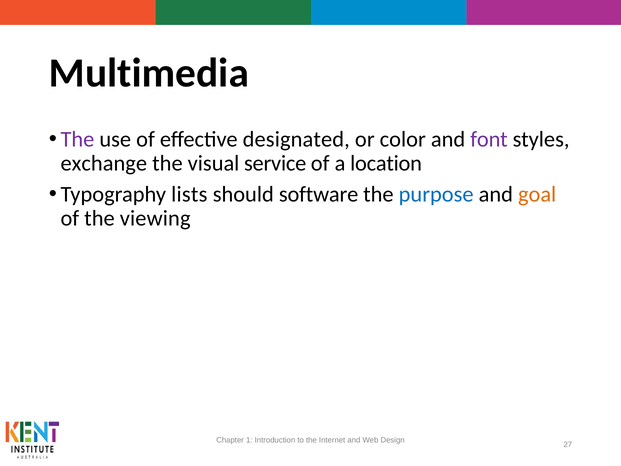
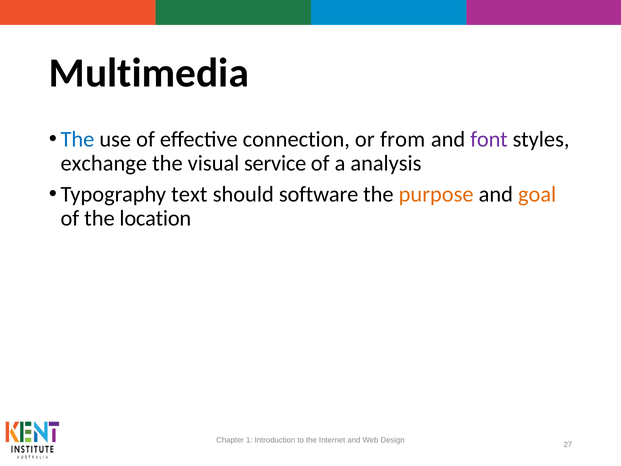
The colour: purple -> blue (77, 139)
designated: designated -> connection (296, 139)
color: color -> from (403, 139)
location: location -> analysis (386, 163)
lists: lists -> text (189, 194)
purpose colour: blue -> orange (436, 194)
viewing: viewing -> location (155, 218)
